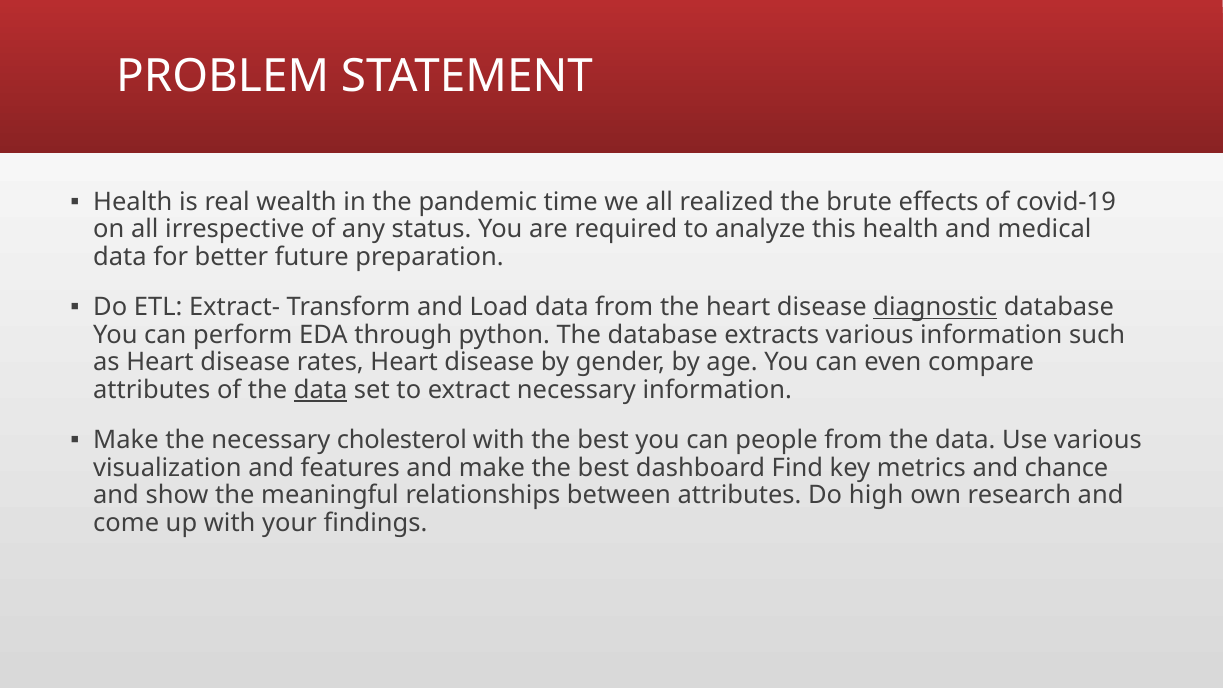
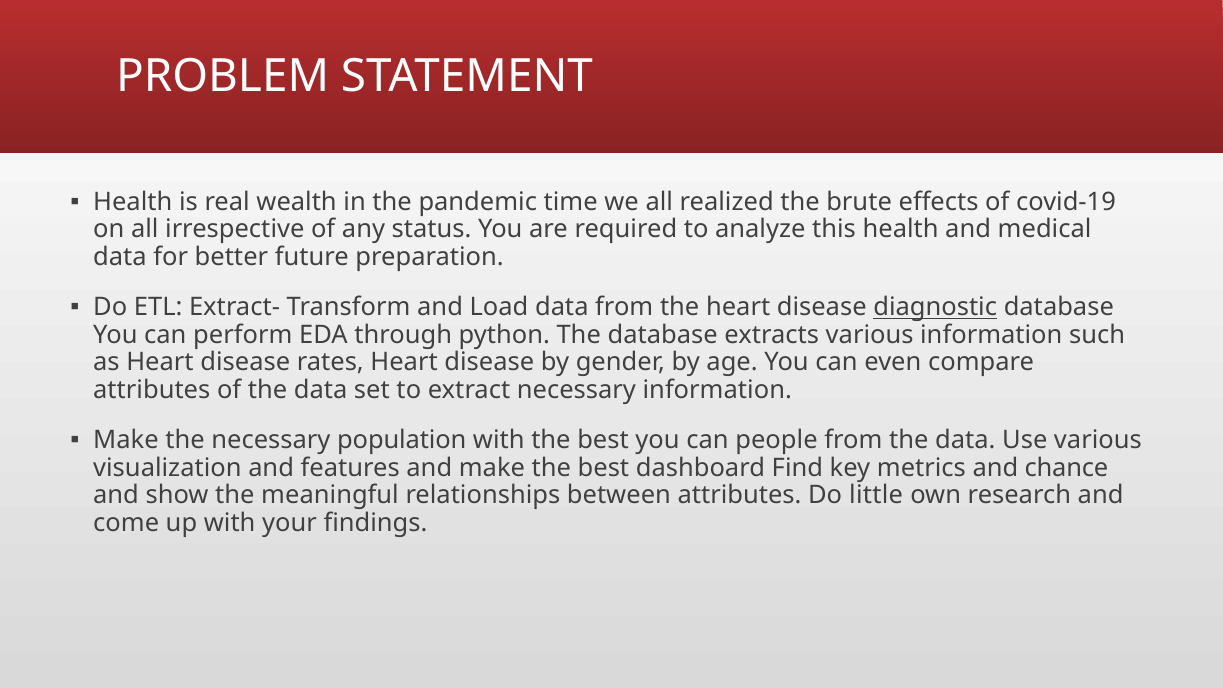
data underline: present -> none (321, 390)
cholesterol: cholesterol -> population (402, 440)
high: high -> little (876, 496)
